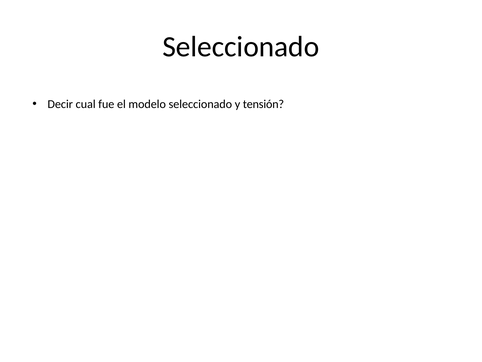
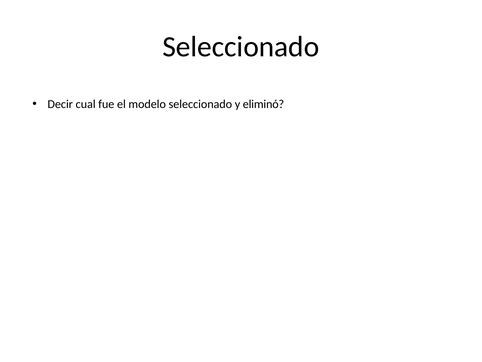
tensión: tensión -> eliminó (263, 104)
